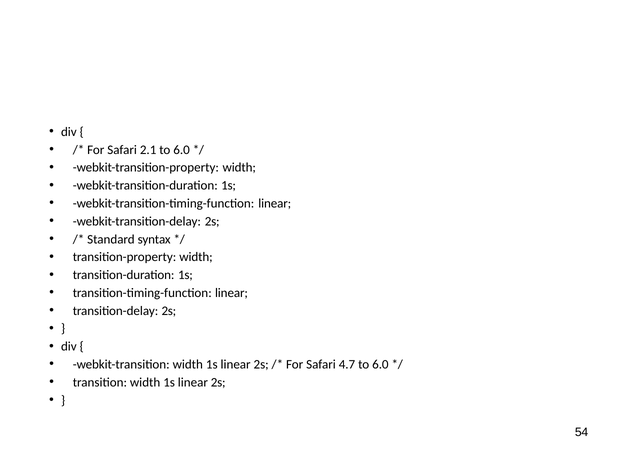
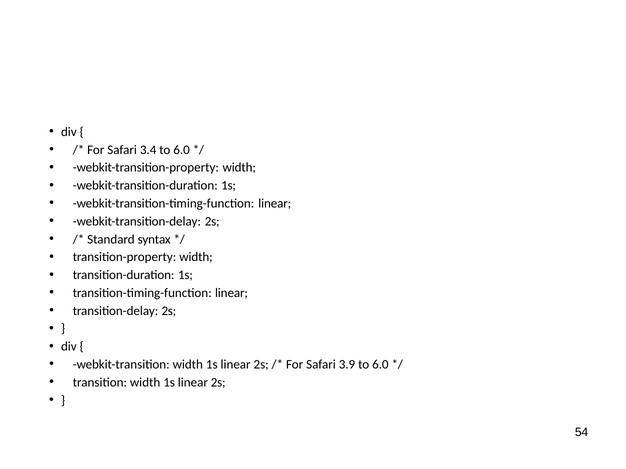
2.1: 2.1 -> 3.4 (148, 150)
4.7: 4.7 -> 3.9 (347, 365)
